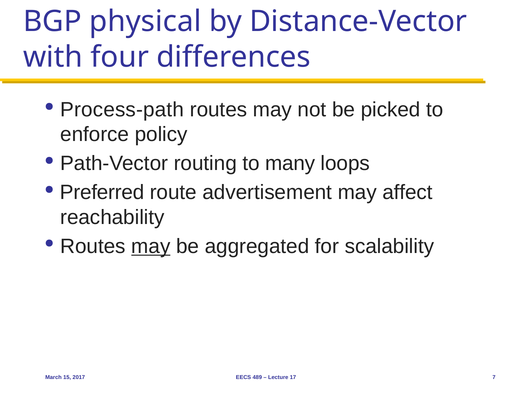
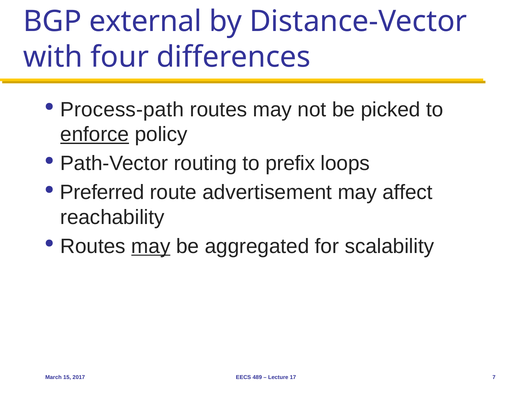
physical: physical -> external (145, 22)
enforce underline: none -> present (95, 134)
many: many -> prefix (290, 163)
